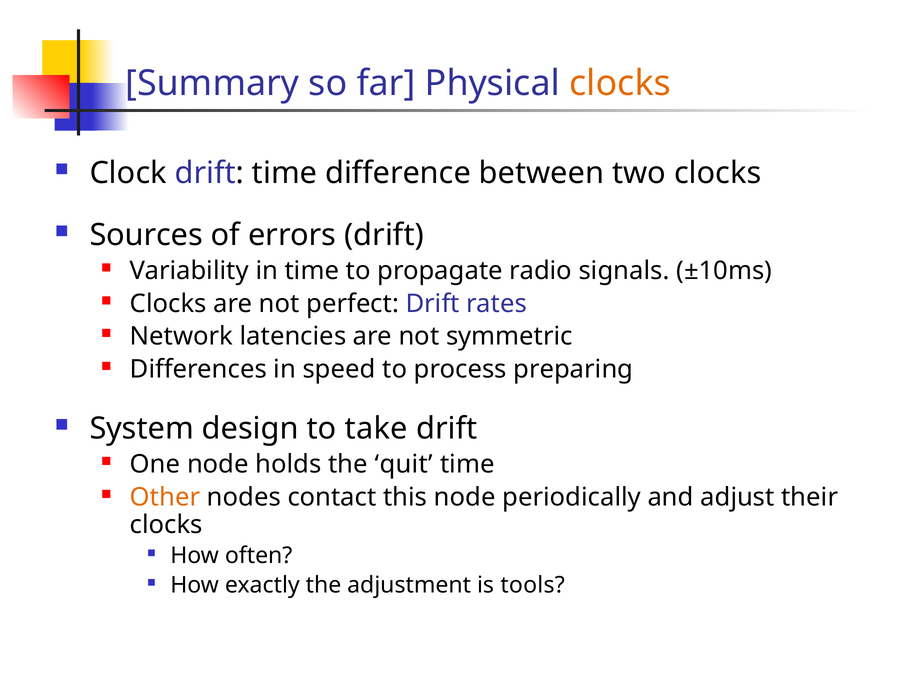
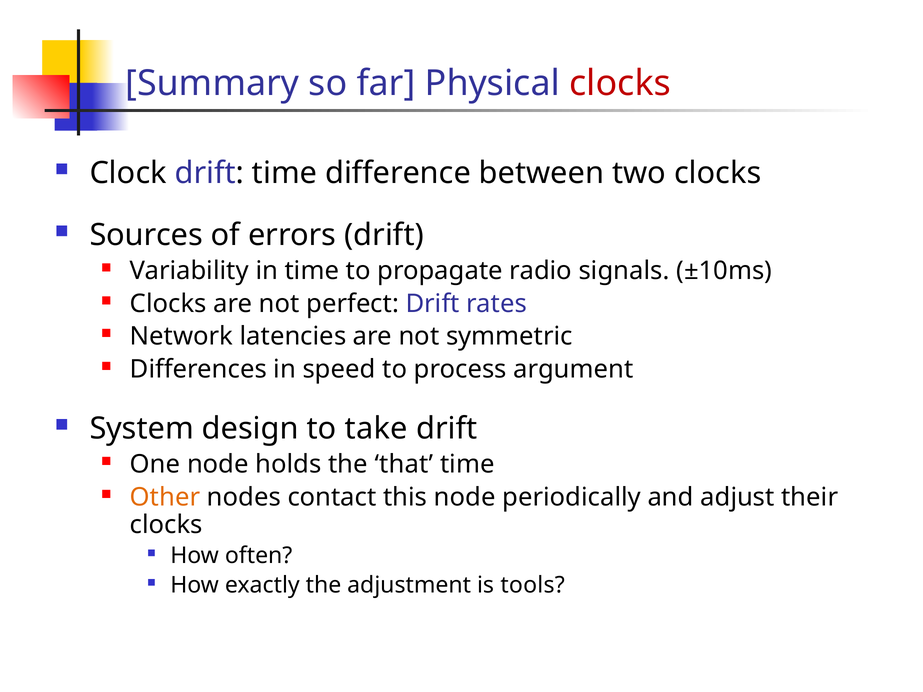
clocks colour: orange -> red (620, 84)
preparing: preparing -> argument (573, 369)
quit: quit -> that (404, 464)
